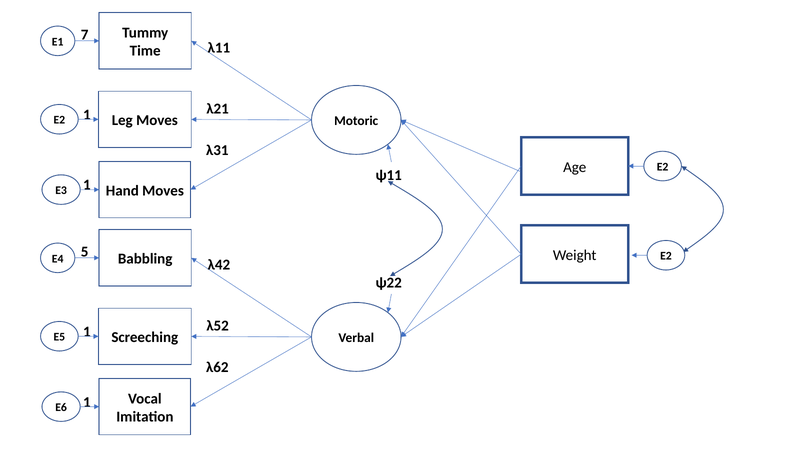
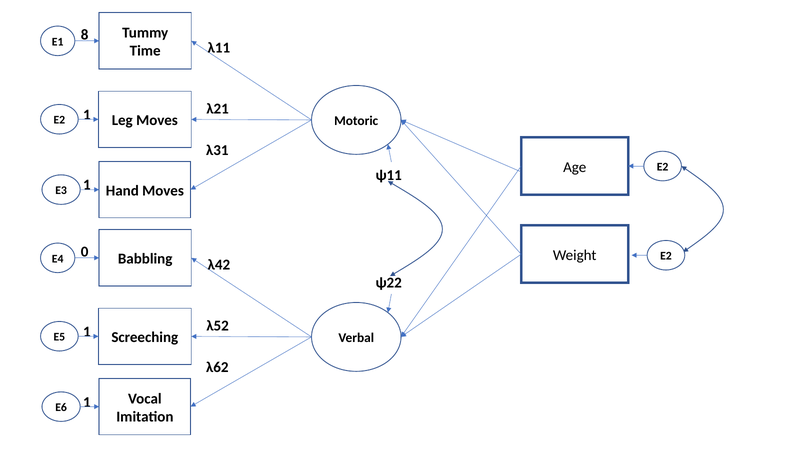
7: 7 -> 8 (85, 35)
5: 5 -> 0 (85, 252)
